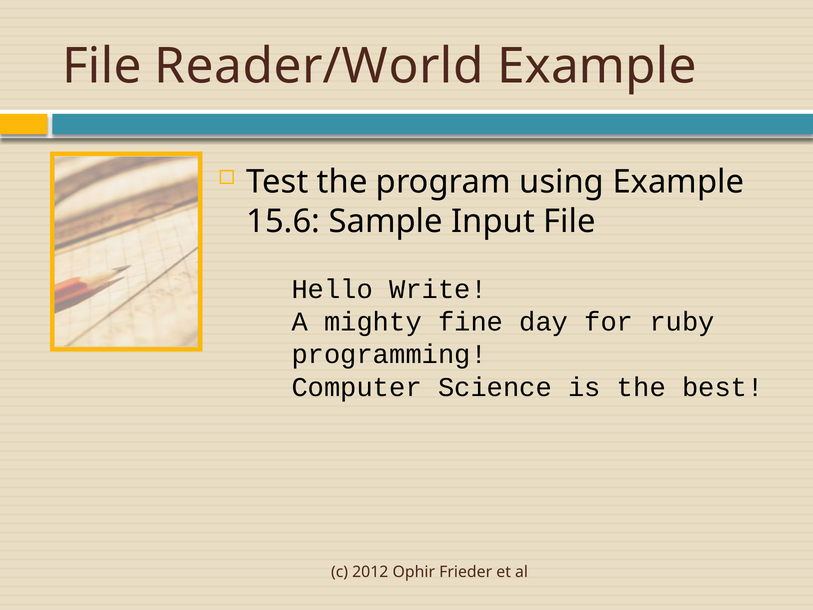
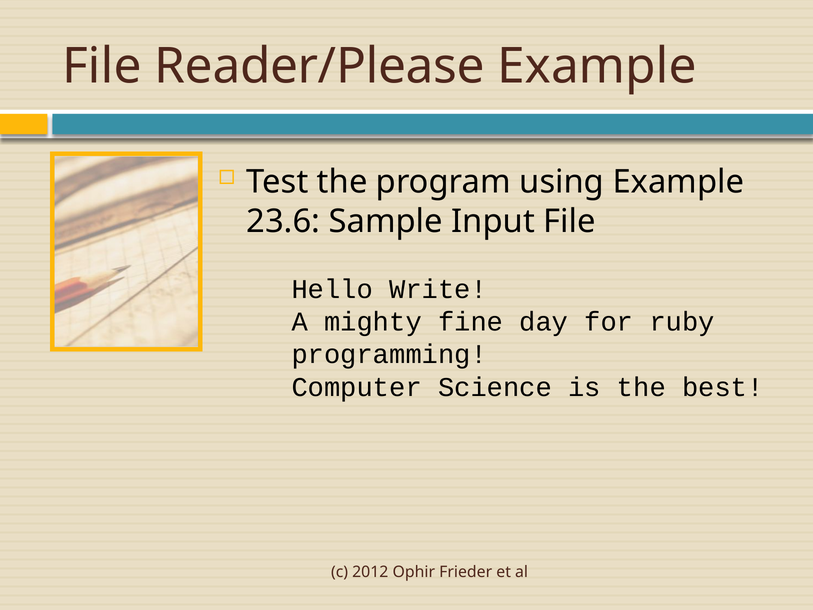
Reader/World: Reader/World -> Reader/Please (320, 66)
15.6: 15.6 -> 23.6 (283, 221)
